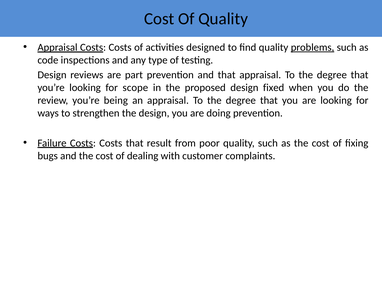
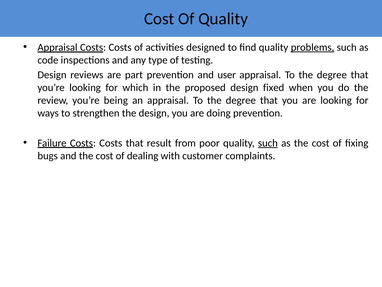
and that: that -> user (227, 75)
scope: scope -> which (135, 88)
such underline: none -> present (268, 143)
